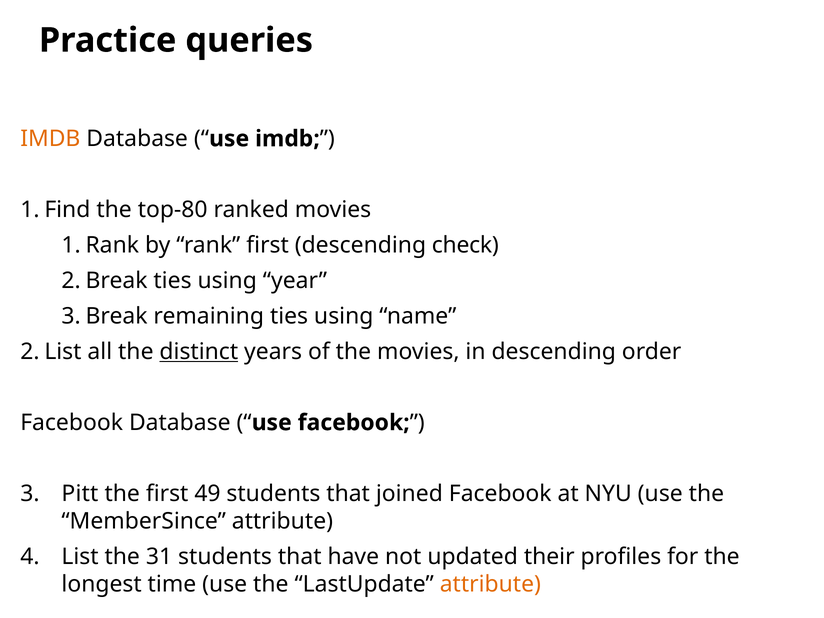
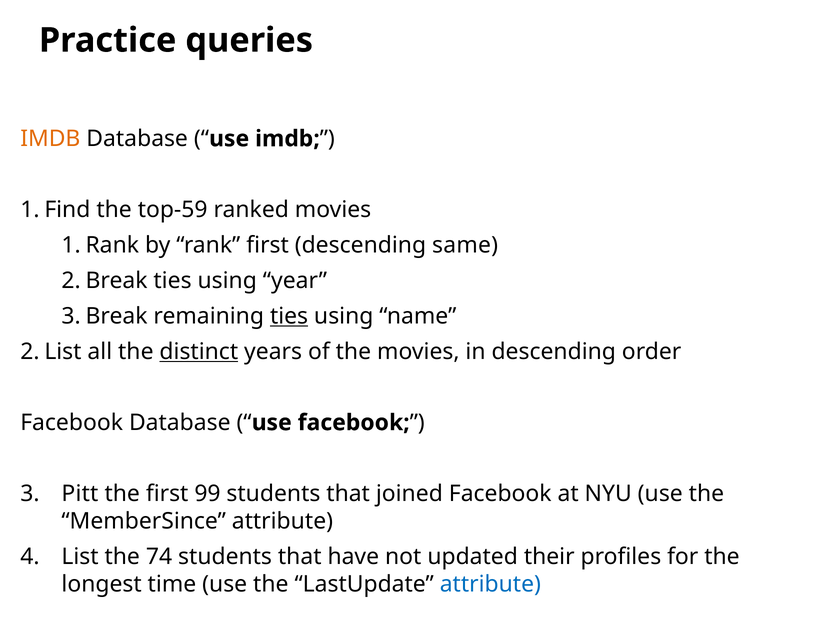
top-80: top-80 -> top-59 (173, 210)
check: check -> same (465, 245)
ties underline: none -> present (289, 316)
49: 49 -> 99 (207, 494)
31: 31 -> 74 (159, 557)
attribute colour: orange -> blue (490, 584)
